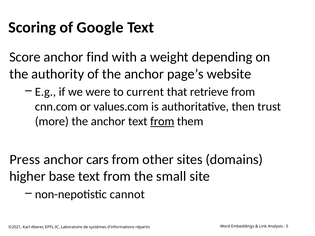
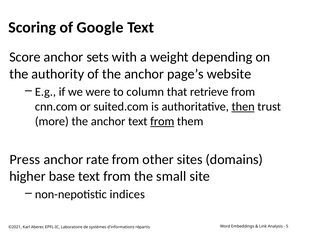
find: find -> sets (98, 57)
current: current -> column (145, 92)
values.com: values.com -> suited.com (121, 107)
then underline: none -> present (243, 107)
cars: cars -> rate (98, 160)
cannot: cannot -> indices (127, 195)
